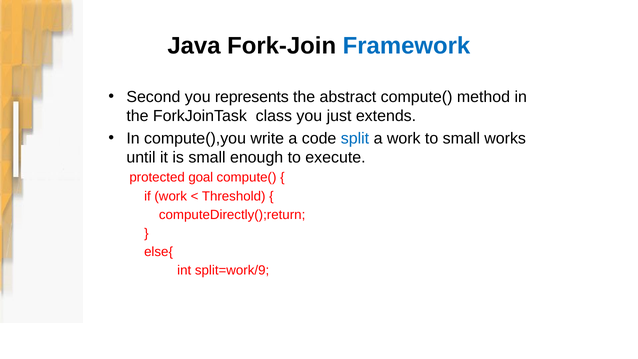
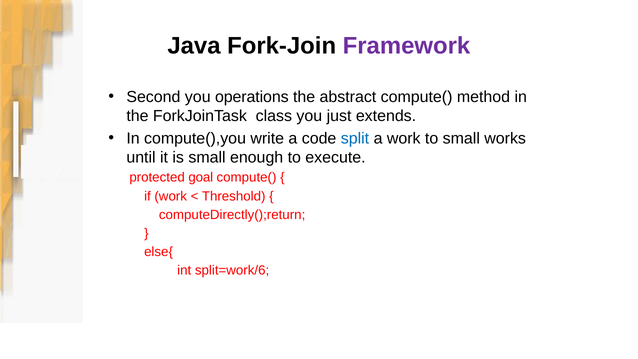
Framework colour: blue -> purple (406, 46)
represents: represents -> operations (252, 97)
split=work/9: split=work/9 -> split=work/6 (232, 271)
